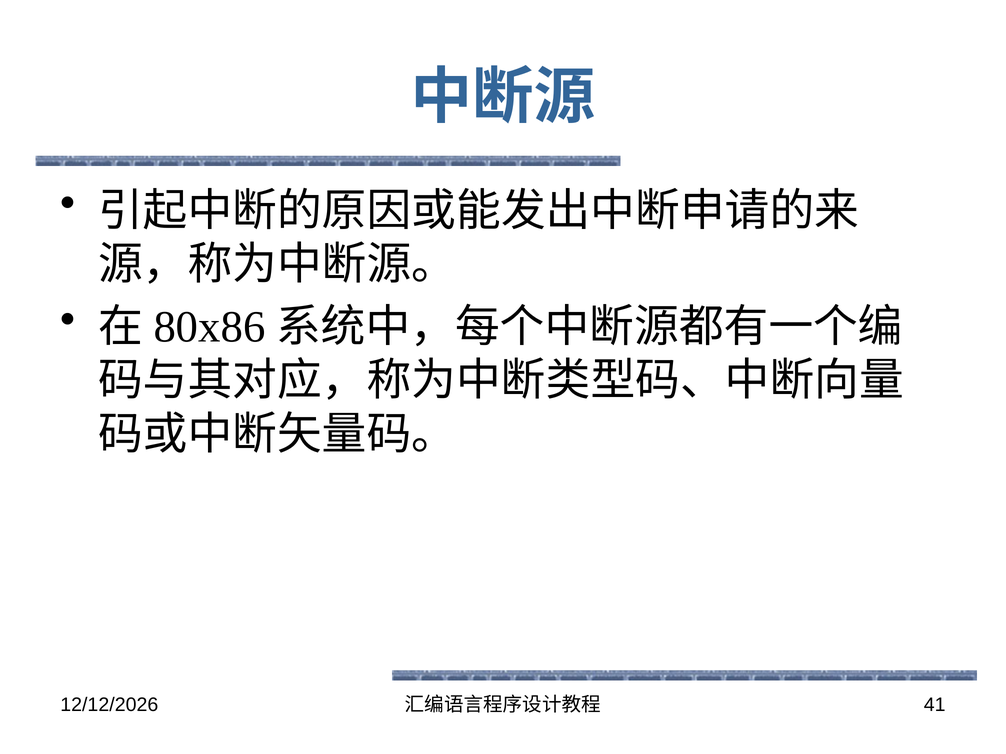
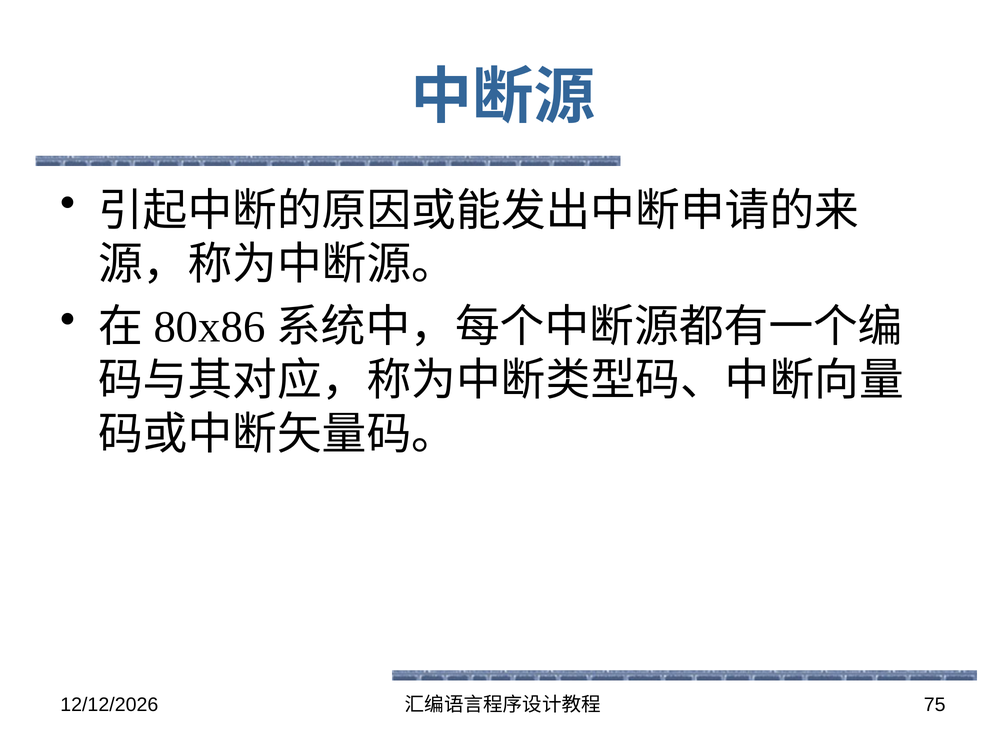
41: 41 -> 75 (935, 705)
